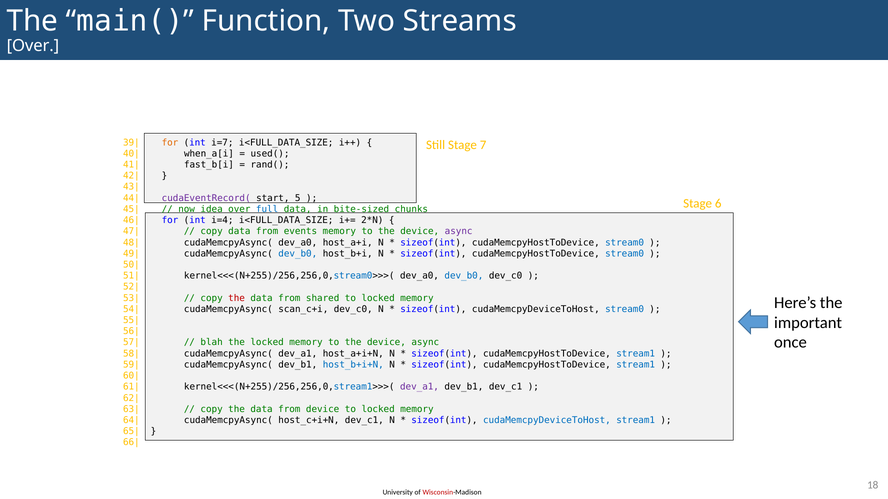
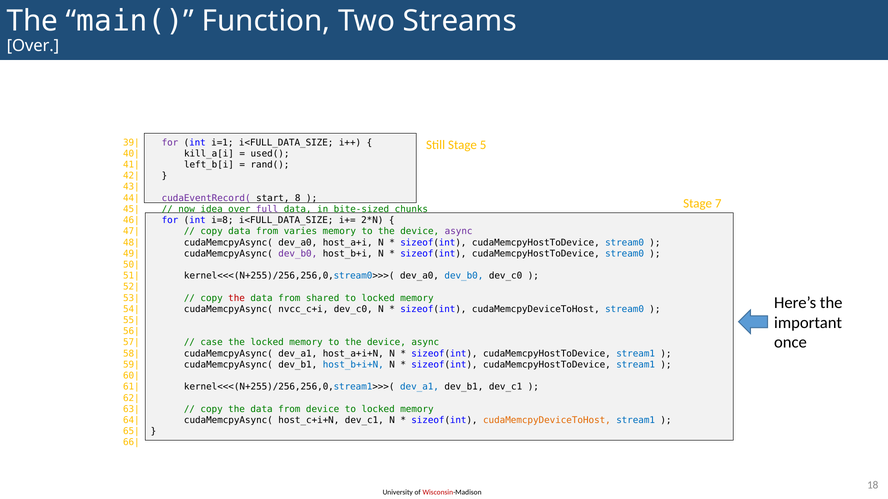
for colour: orange -> purple (170, 143)
i=7: i=7 -> i=1 (222, 143)
7: 7 -> 5 (483, 145)
when_a[i: when_a[i -> kill_a[i (209, 154)
fast_b[i: fast_b[i -> left_b[i (209, 165)
5: 5 -> 8 (298, 198)
6: 6 -> 7 (718, 204)
full colour: blue -> purple (267, 209)
i=4: i=4 -> i=8 (222, 220)
events: events -> varies (300, 232)
dev_b0 colour: blue -> purple (298, 254)
scan_c+i: scan_c+i -> nvcc_c+i (303, 309)
blah: blah -> case (212, 343)
dev_a1 colour: purple -> blue (419, 387)
cudaMemcpyDeviceToHost colour: blue -> orange (547, 421)
